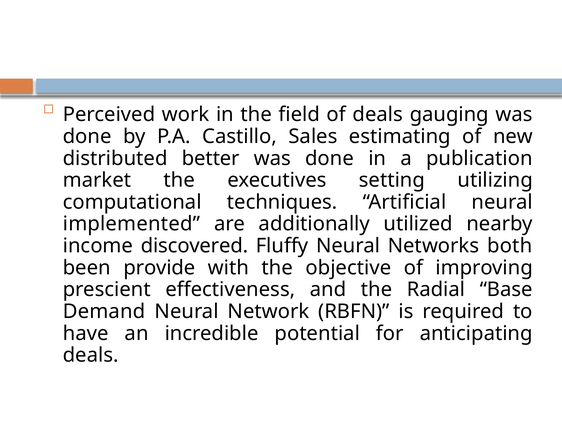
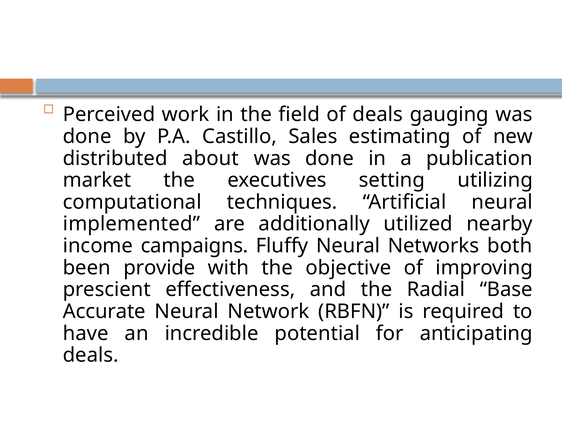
better: better -> about (211, 159)
discovered: discovered -> campaigns (195, 246)
Demand: Demand -> Accurate (104, 312)
